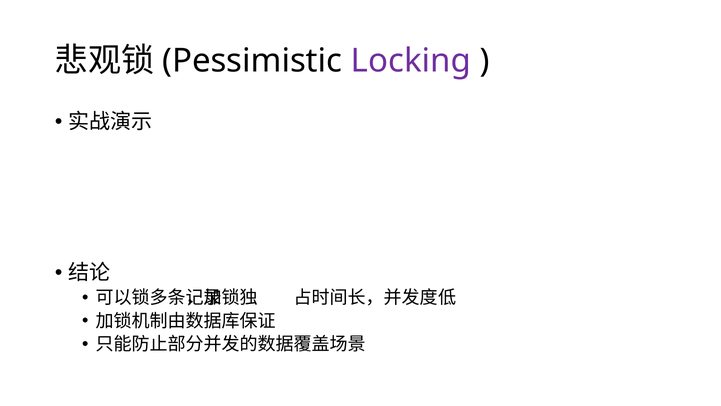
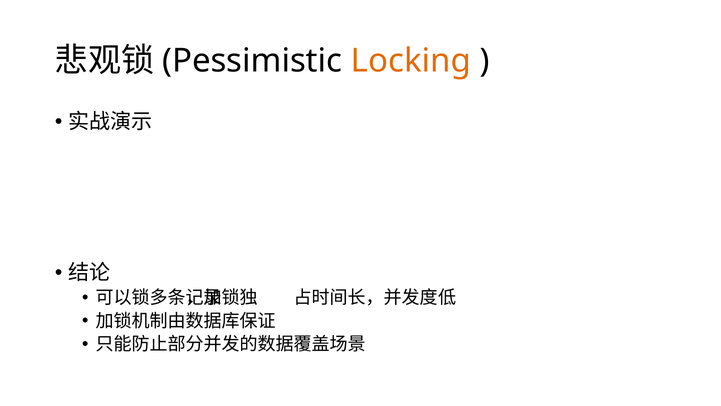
Locking colour: purple -> orange (411, 61)
